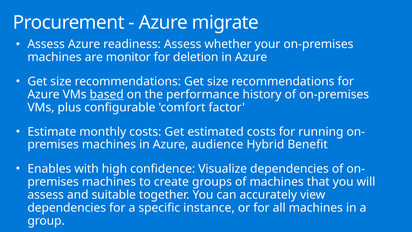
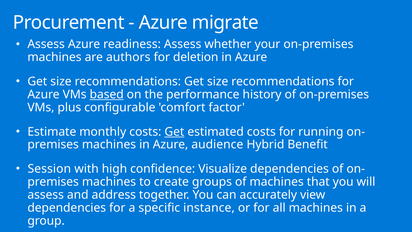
monitor: monitor -> authors (128, 57)
Get underline: none -> present (174, 132)
Enables: Enables -> Session (49, 169)
suitable: suitable -> address (114, 195)
